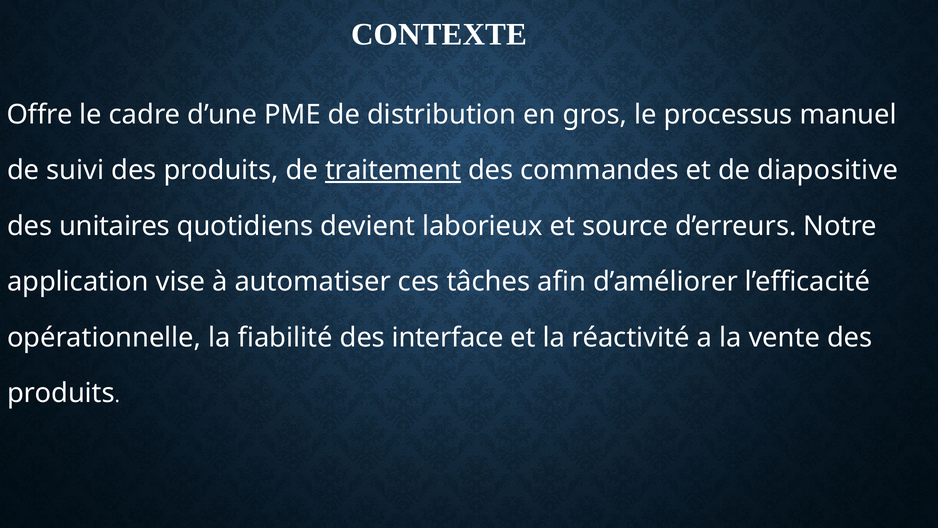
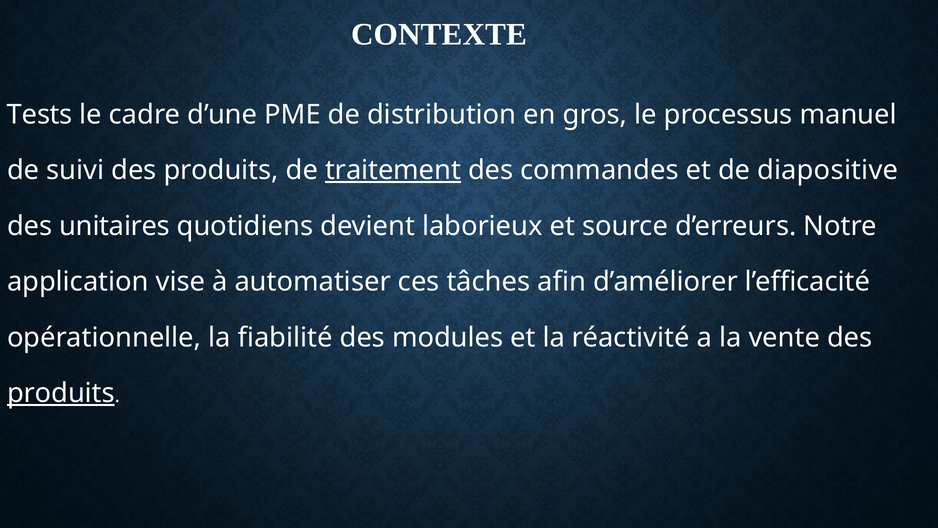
Offre: Offre -> Tests (40, 114)
interface: interface -> modules (448, 337)
produits underline: none -> present (61, 393)
